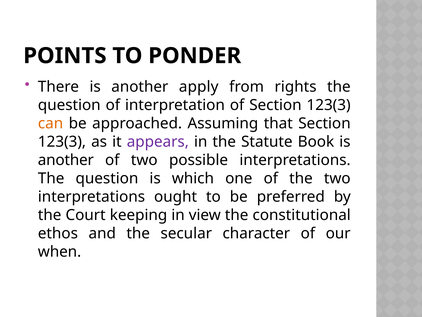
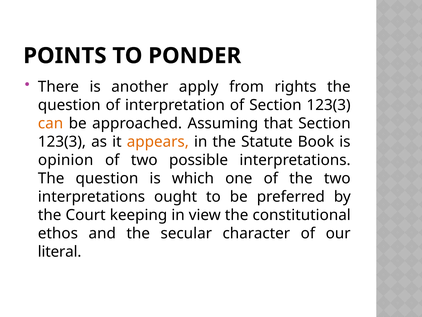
appears colour: purple -> orange (158, 142)
another: another -> opinion (66, 160)
when: when -> literal (60, 252)
